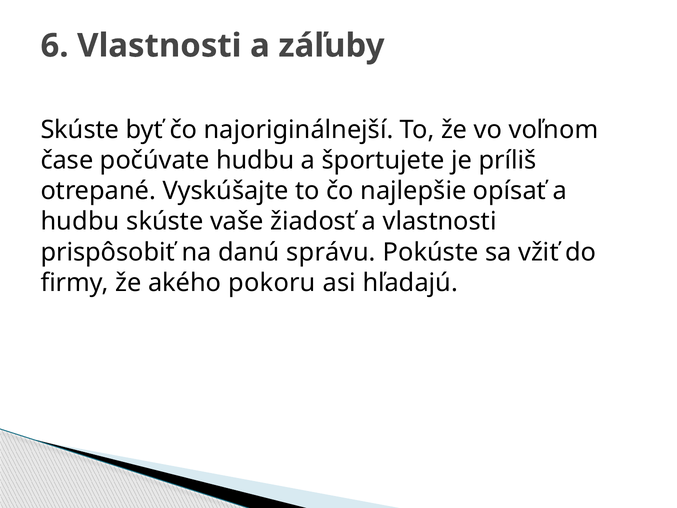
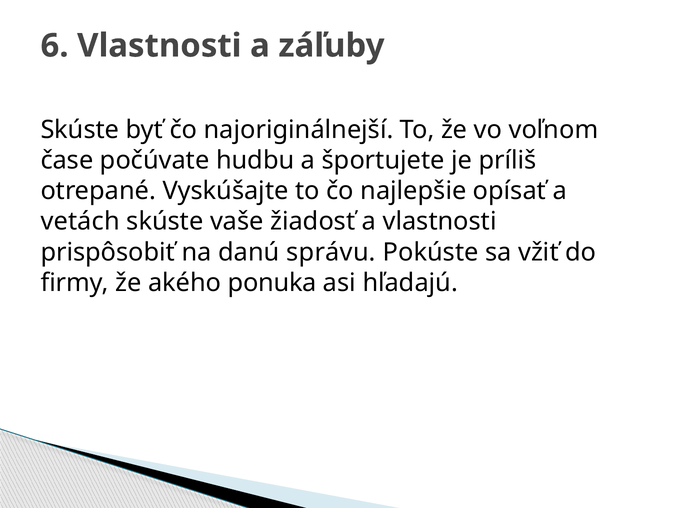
hudbu: hudbu -> vetách (80, 222)
pokoru: pokoru -> ponuka (272, 282)
